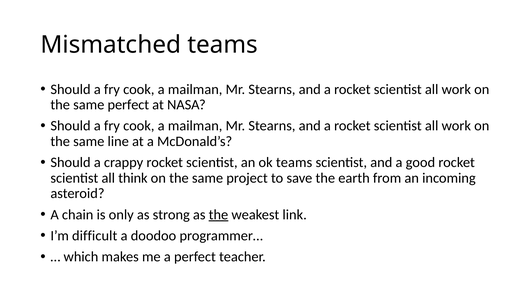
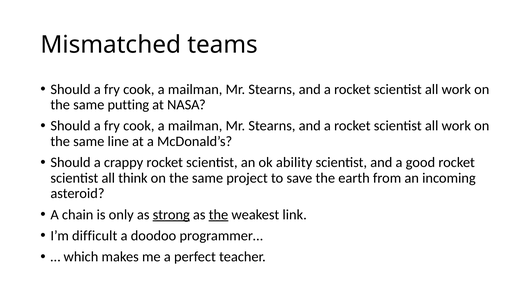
same perfect: perfect -> putting (128, 105)
ok teams: teams -> ability (294, 162)
strong underline: none -> present (171, 214)
